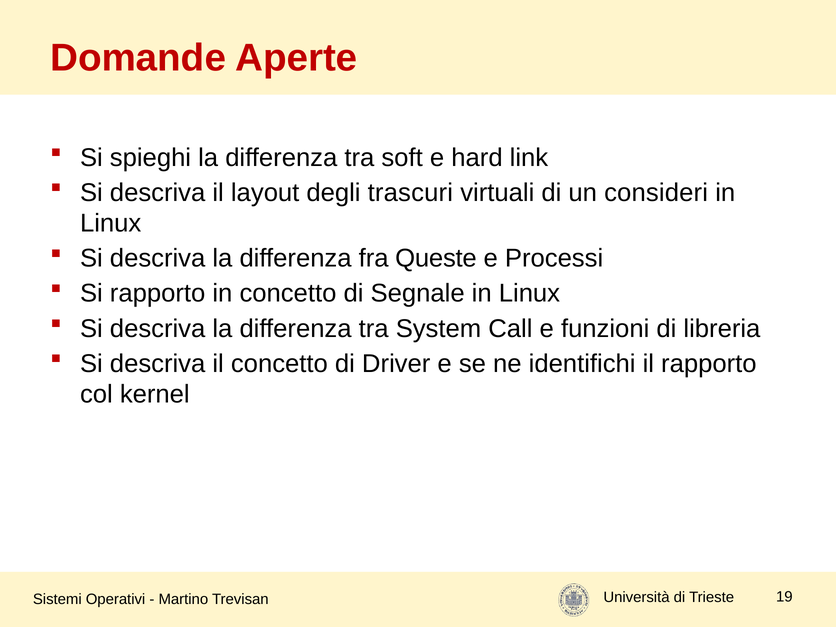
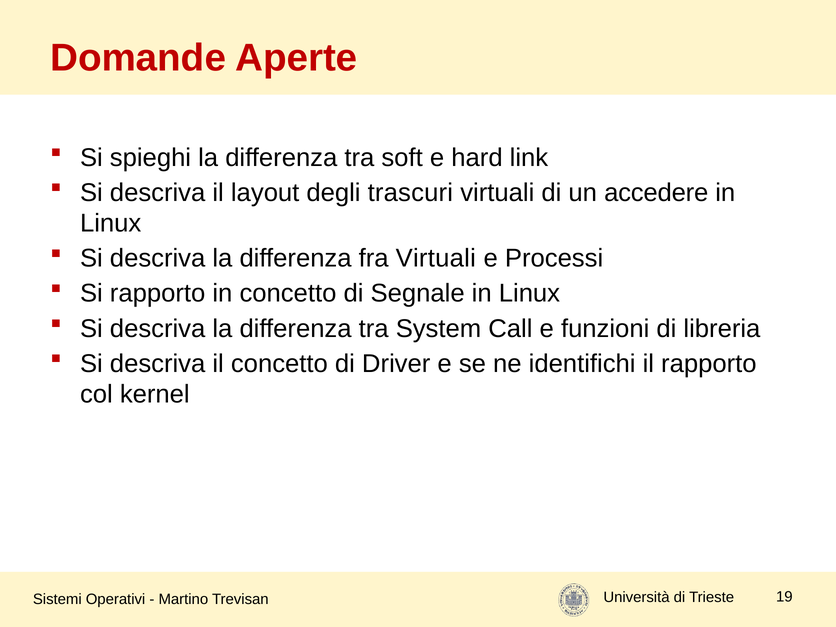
consideri: consideri -> accedere (656, 193)
fra Queste: Queste -> Virtuali (436, 258)
